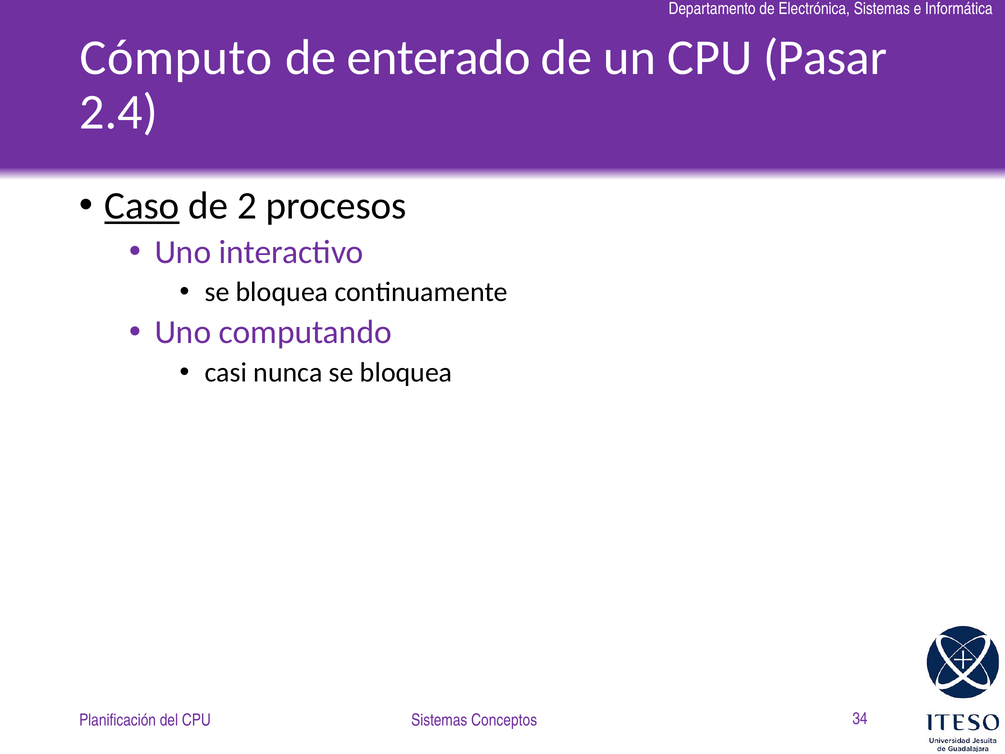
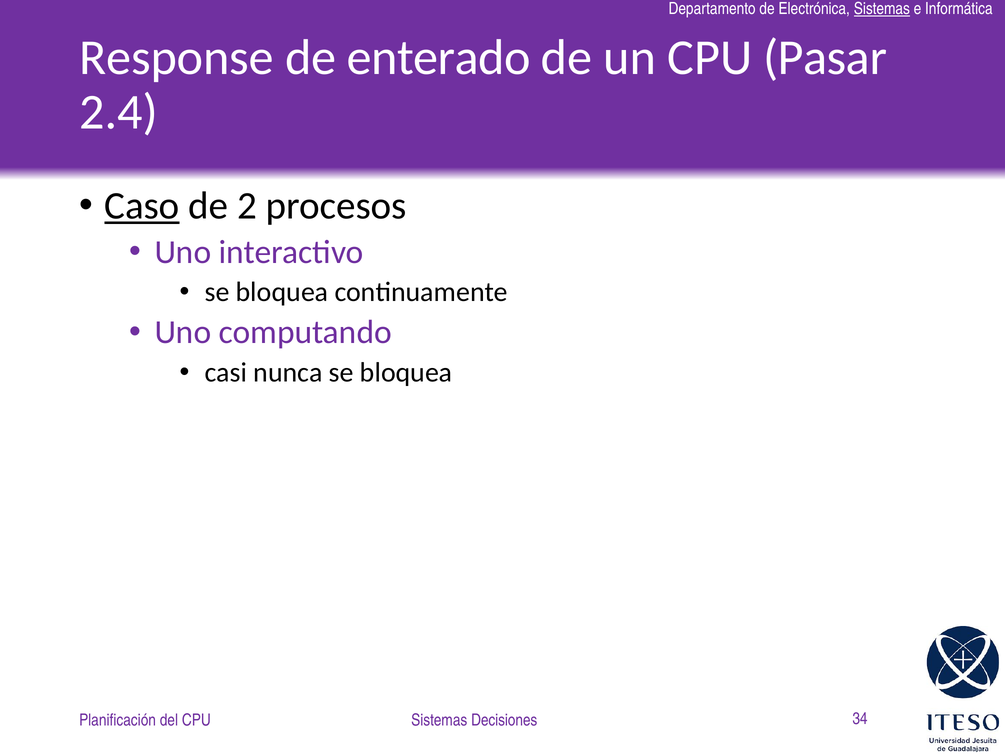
Sistemas underline: none -> present (882, 9)
Cómputo: Cómputo -> Response (176, 58)
Conceptos: Conceptos -> Decisiones (504, 720)
